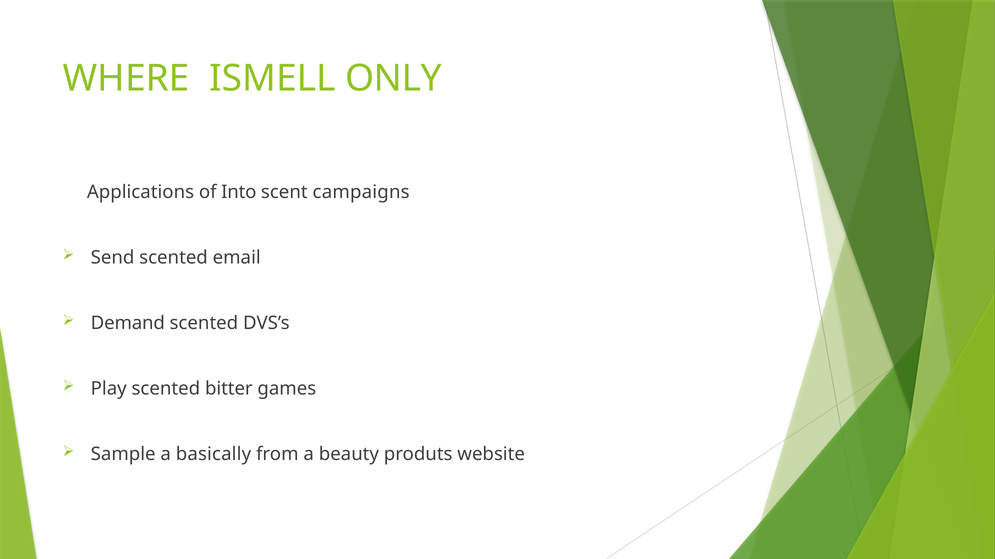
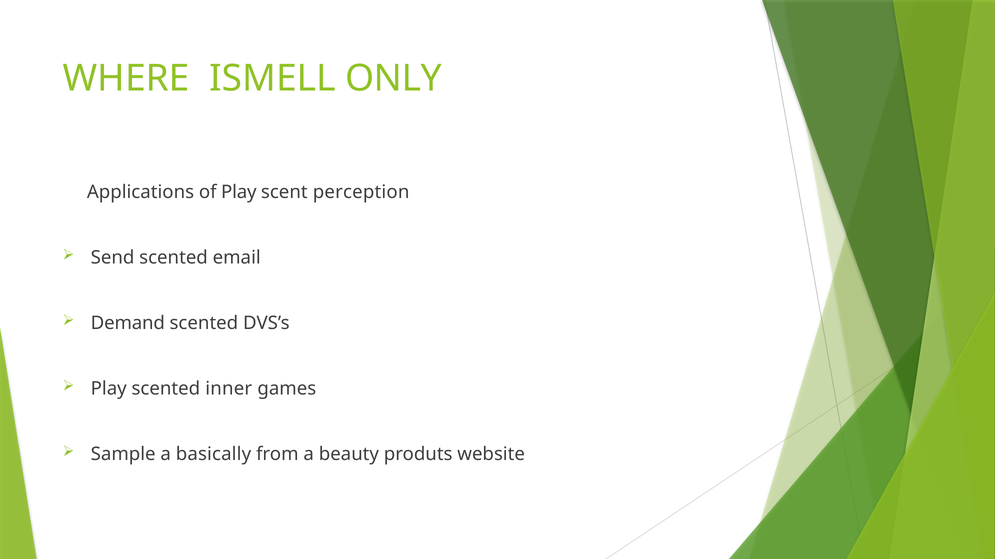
of Into: Into -> Play (239, 193)
campaigns: campaigns -> perception (361, 193)
bitter: bitter -> inner (229, 389)
